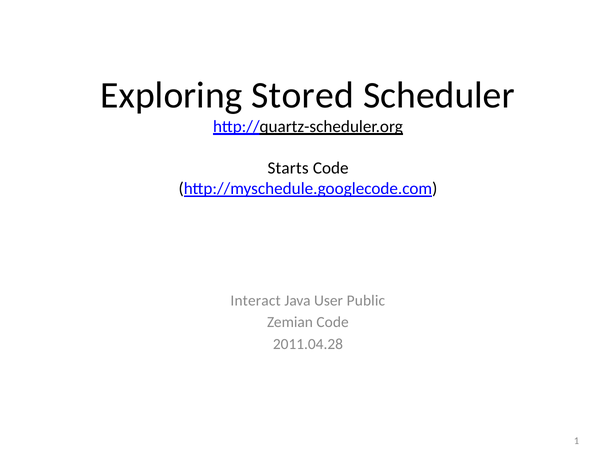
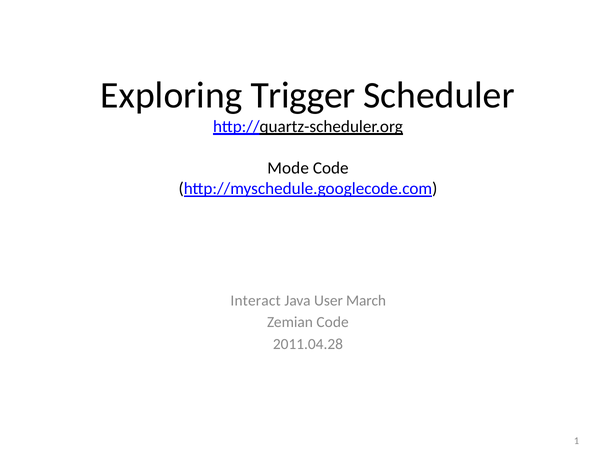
Stored: Stored -> Trigger (303, 95)
Starts: Starts -> Mode (288, 168)
Public: Public -> March (366, 301)
